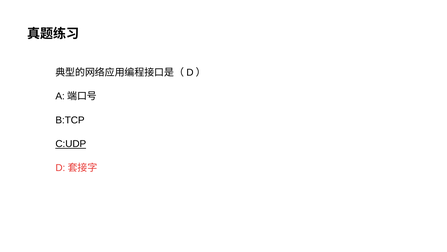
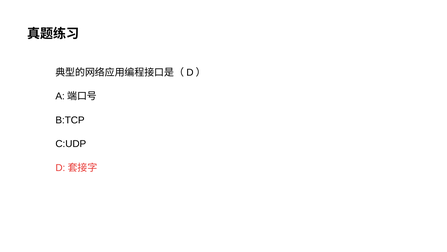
C:UDP underline: present -> none (71, 144)
